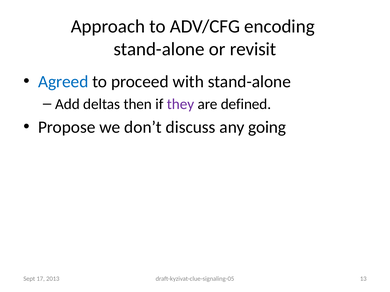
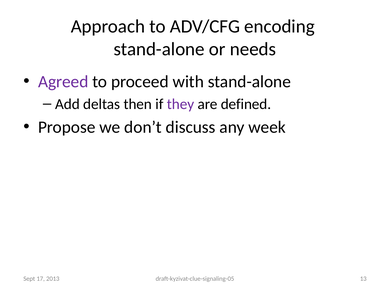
revisit: revisit -> needs (253, 49)
Agreed colour: blue -> purple (63, 82)
going: going -> week (267, 127)
